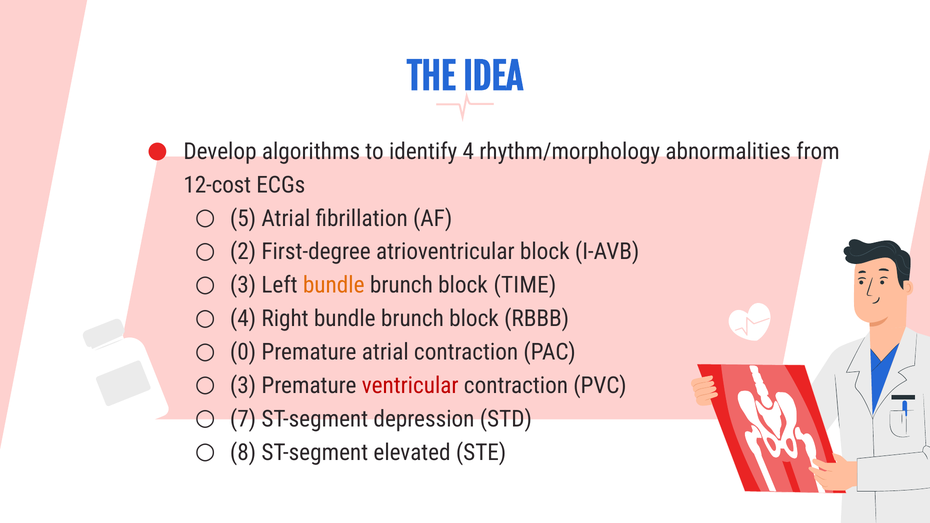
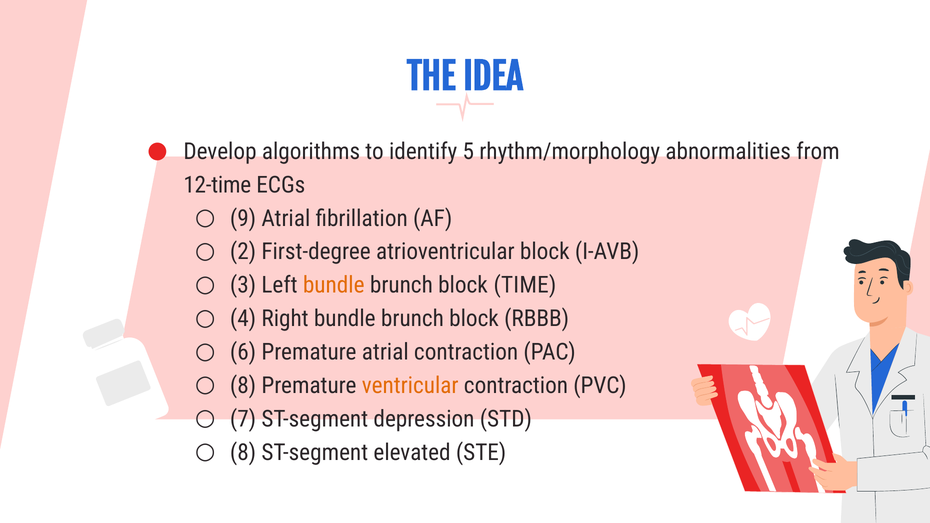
identify 4: 4 -> 5 (468, 151)
12-cost: 12-cost -> 12-time (217, 185)
5: 5 -> 9 (243, 218)
0: 0 -> 6 (243, 352)
3: 3 -> 8 (243, 386)
ventricular colour: red -> orange (410, 386)
